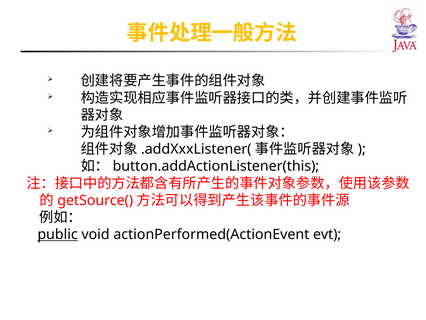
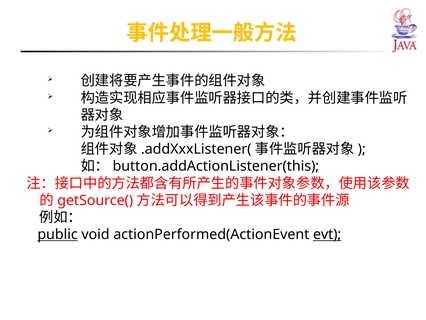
evt underline: none -> present (327, 234)
